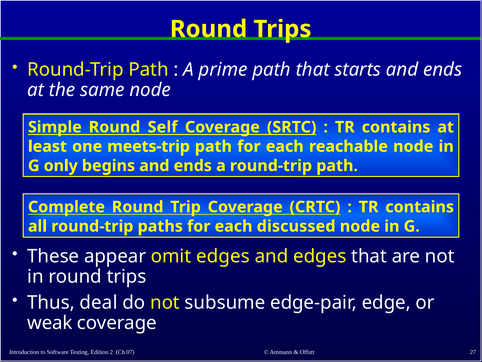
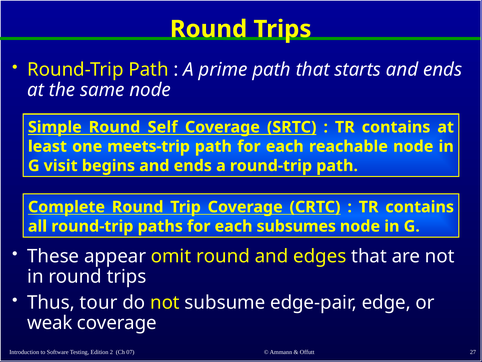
only: only -> visit (61, 166)
discussed: discussed -> subsumes (296, 226)
omit edges: edges -> round (223, 256)
deal: deal -> tour (99, 302)
